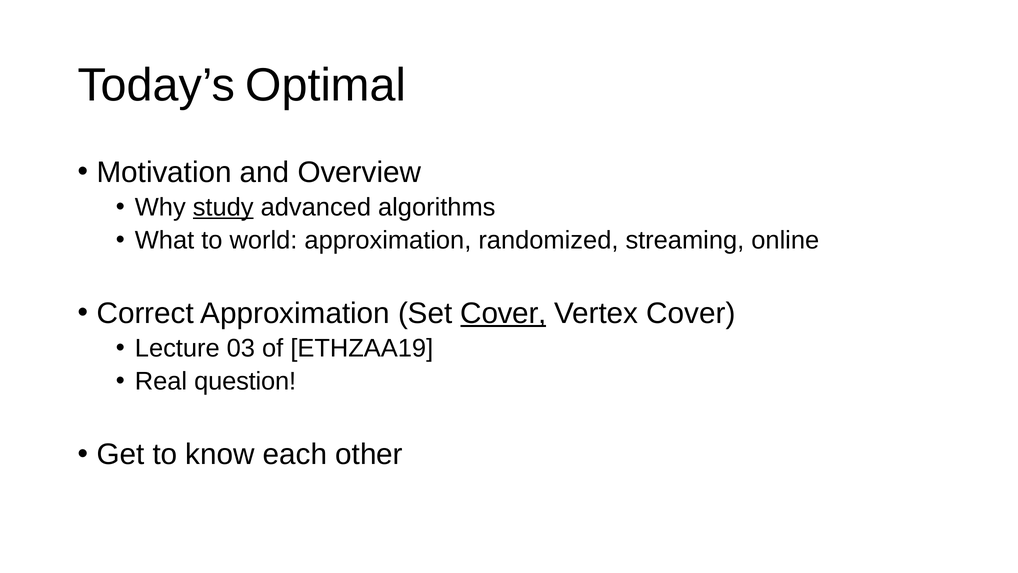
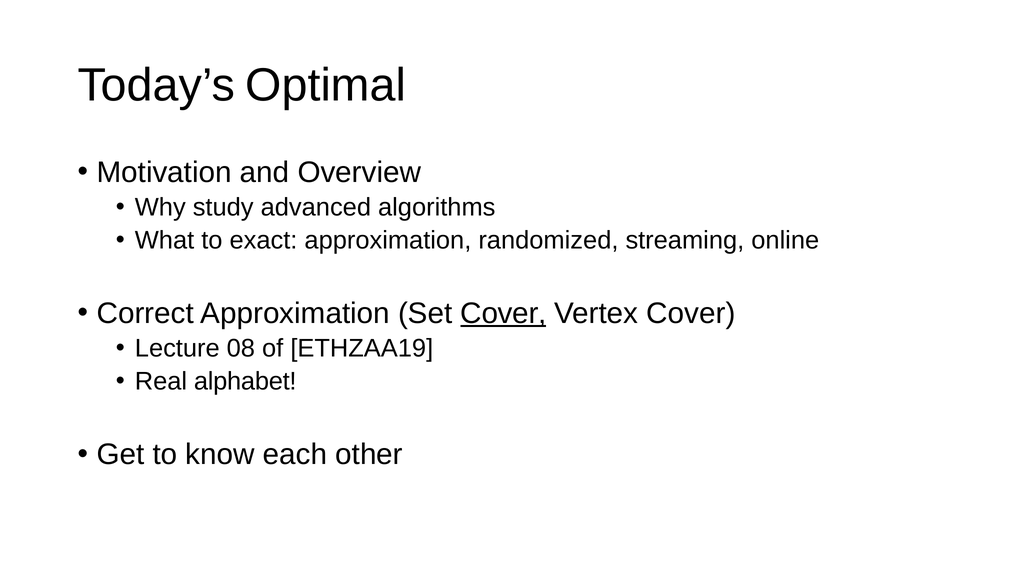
study underline: present -> none (223, 207)
world: world -> exact (263, 240)
03: 03 -> 08 (241, 348)
question: question -> alphabet (245, 381)
